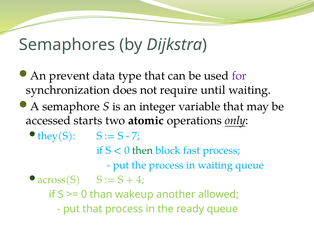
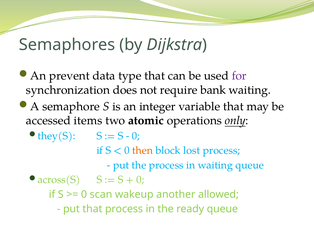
until: until -> bank (213, 90)
starts: starts -> items (88, 121)
7: 7 -> 0 (136, 136)
then colour: green -> orange (143, 151)
fast: fast -> lost (192, 151)
4: 4 -> 0 (140, 180)
than: than -> scan (101, 195)
